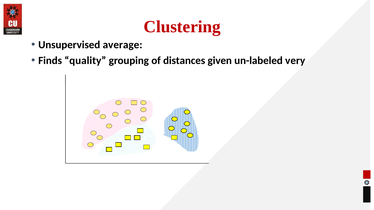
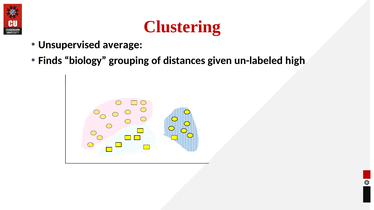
quality: quality -> biology (85, 61)
very: very -> high (295, 61)
